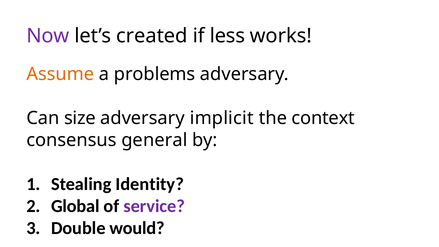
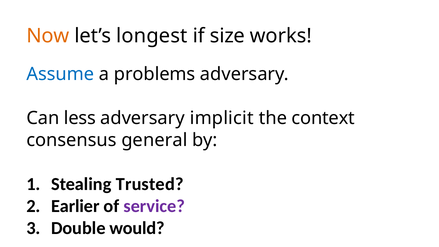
Now colour: purple -> orange (48, 36)
created: created -> longest (152, 36)
less: less -> size (227, 36)
Assume colour: orange -> blue (60, 74)
size: size -> less (80, 118)
Identity: Identity -> Trusted (150, 184)
Global: Global -> Earlier (75, 206)
